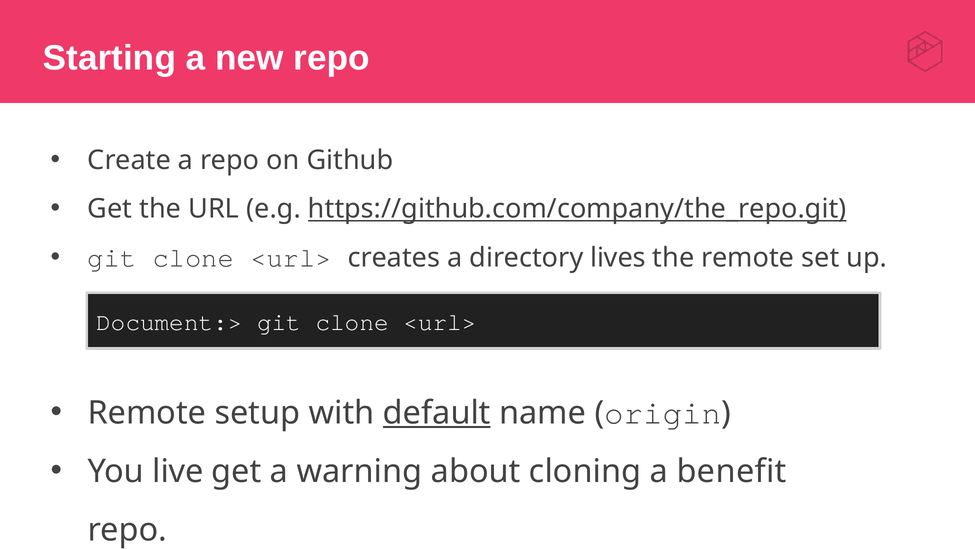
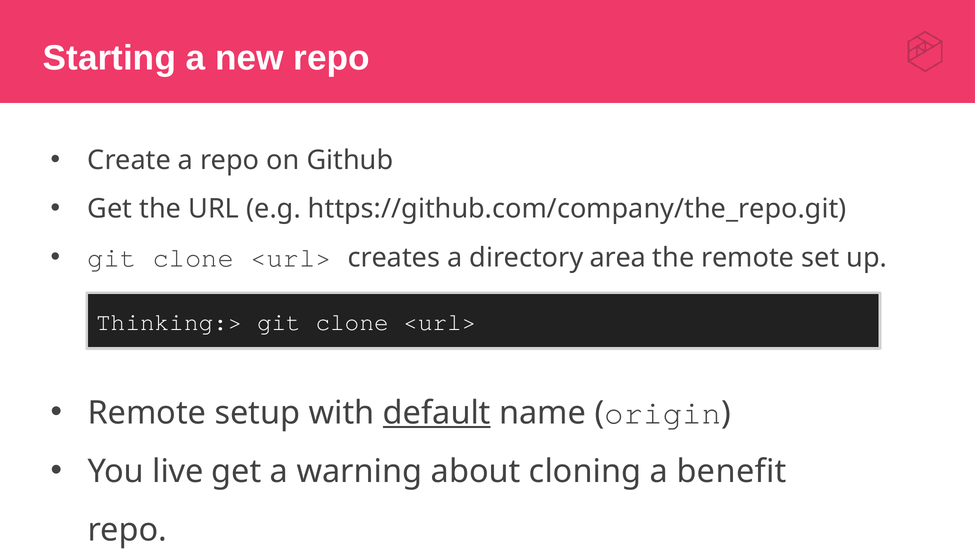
https://github.com/company/the_repo.git underline: present -> none (577, 209)
lives: lives -> area (618, 258)
Document:>: Document:> -> Thinking:> (169, 322)
